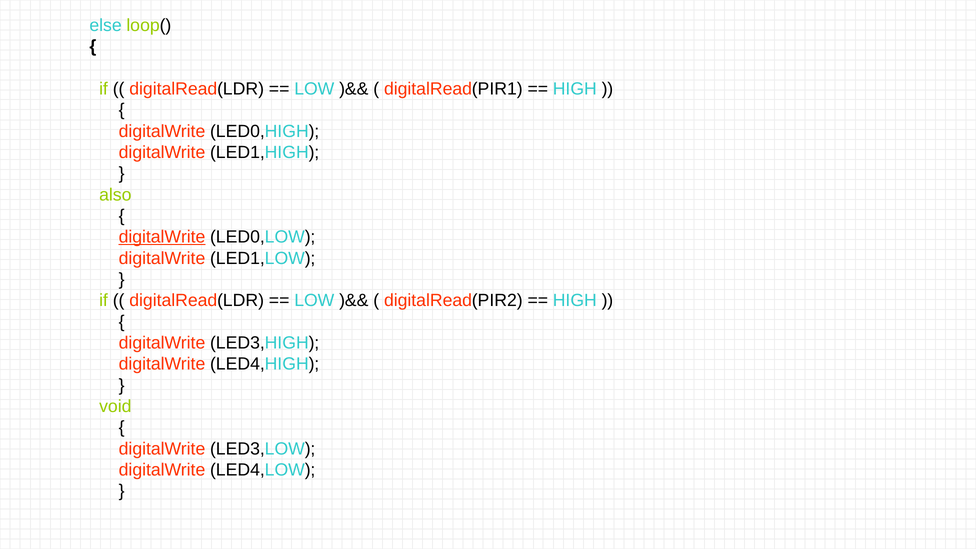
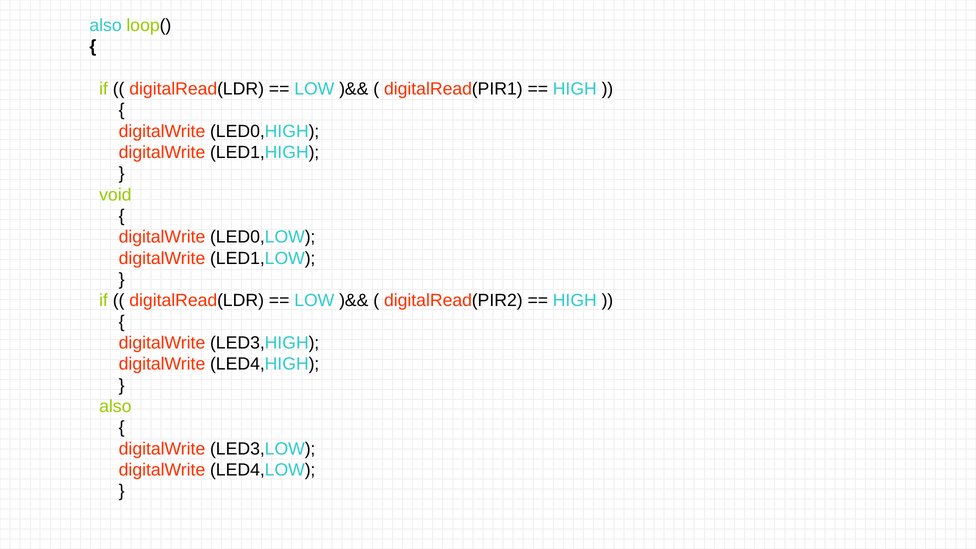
else: else -> also (106, 25)
also: also -> void (115, 195)
digitalWrite underline: present -> none (162, 237)
void: void -> also (115, 406)
